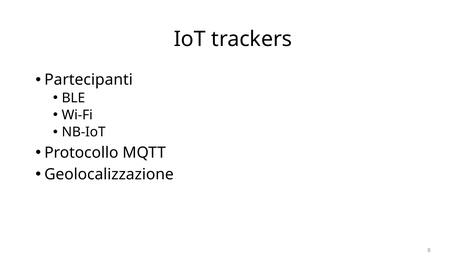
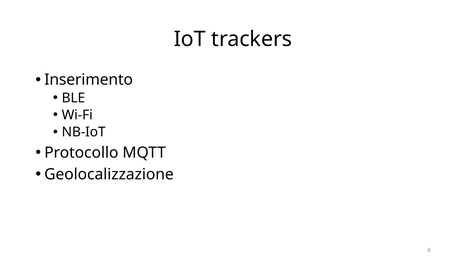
Partecipanti: Partecipanti -> Inserimento (89, 80)
